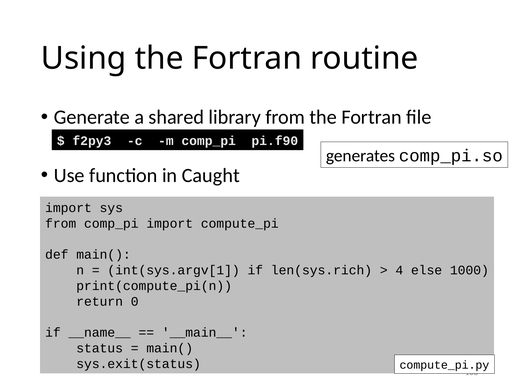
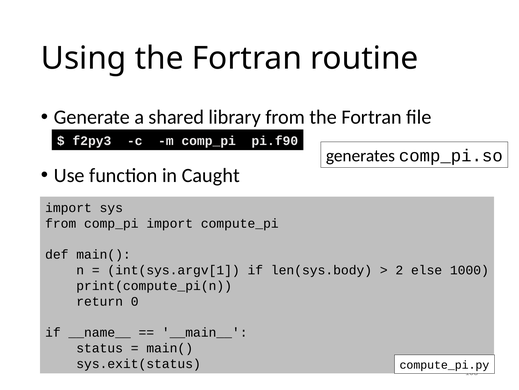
len(sys.rich: len(sys.rich -> len(sys.body (322, 270)
4: 4 -> 2 (399, 270)
